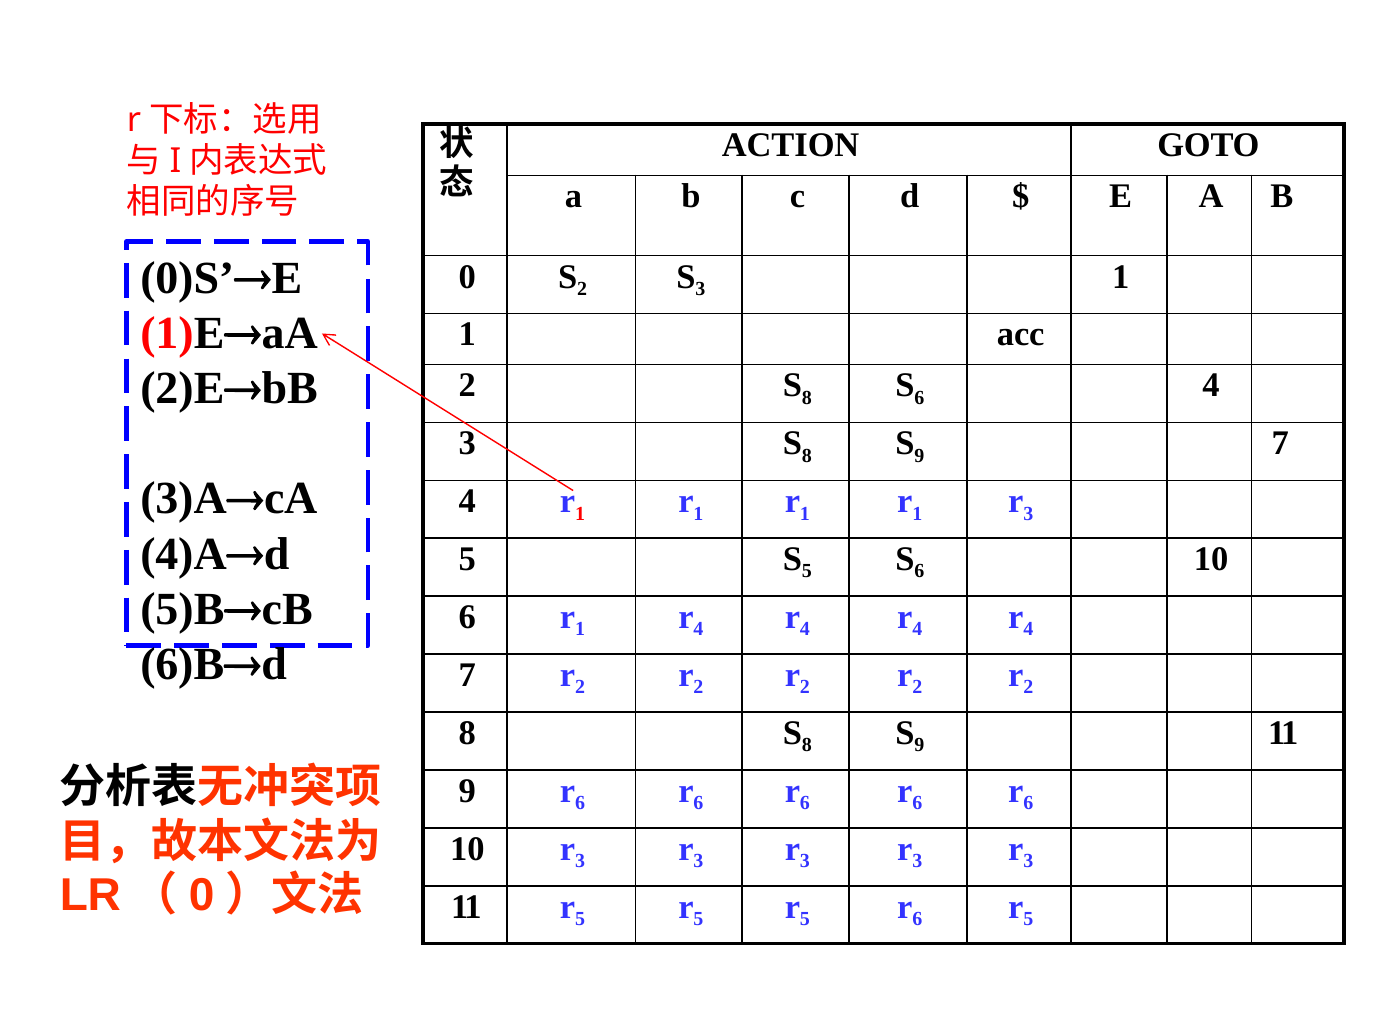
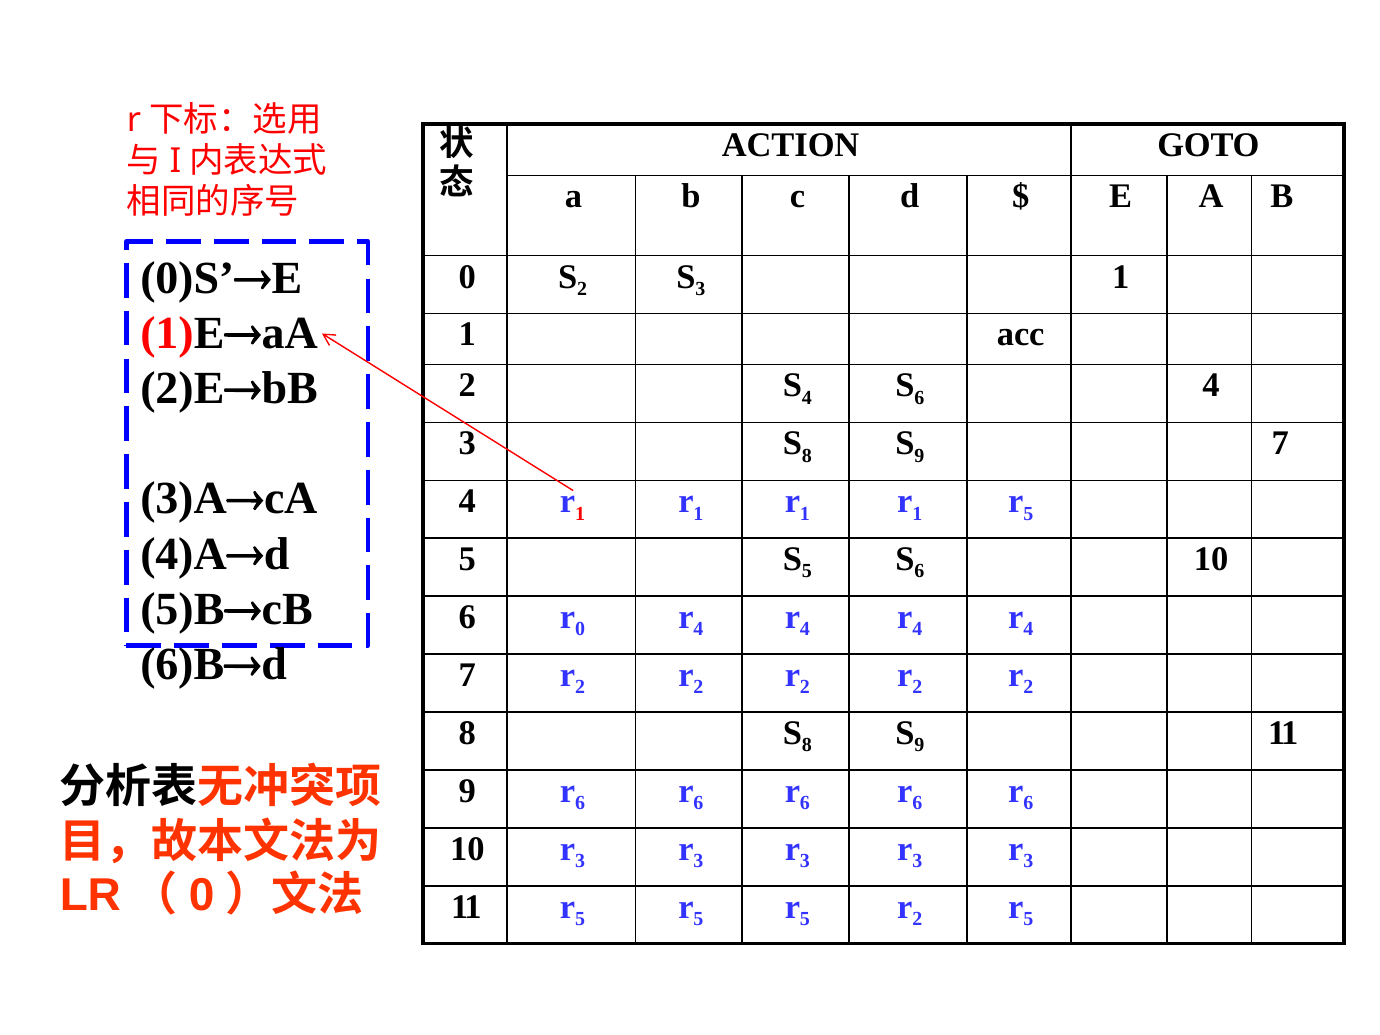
8: 8 -> 4 (807, 397)
3: 3 -> 5 (1028, 513)
1: 1 -> 0 (580, 629)
6: 6 -> 2 (917, 919)
